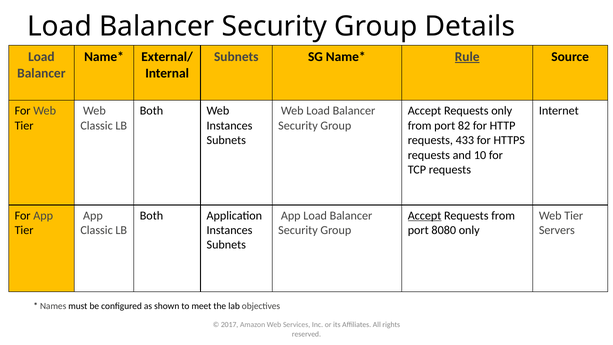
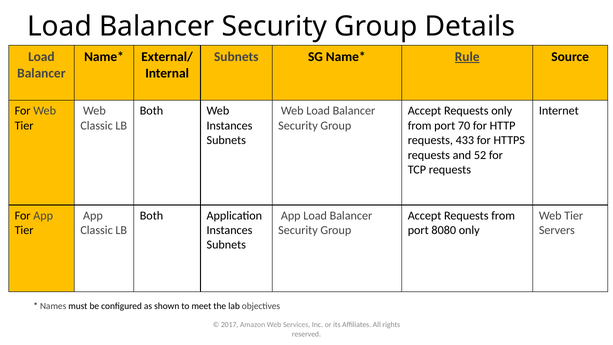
82: 82 -> 70 (464, 126)
10: 10 -> 52 (480, 155)
Accept underline: present -> none (425, 215)
